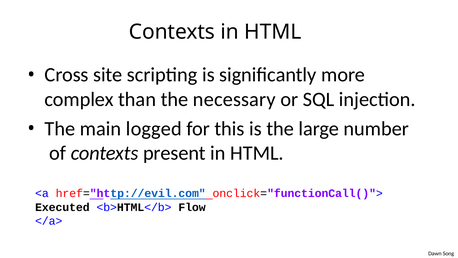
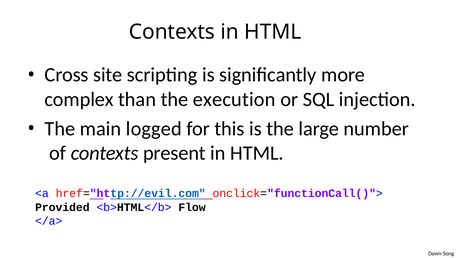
necessary: necessary -> execution (234, 99)
Executed: Executed -> Provided (62, 207)
